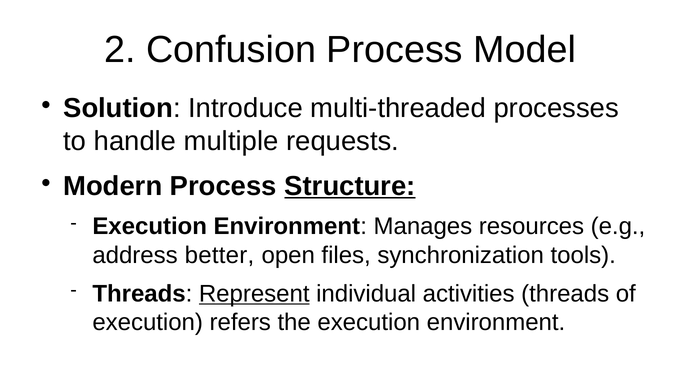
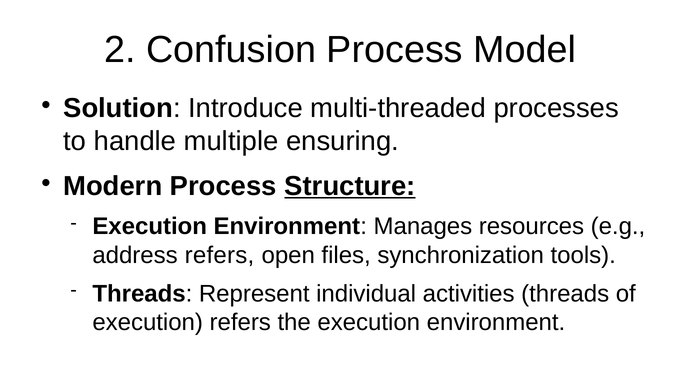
requests: requests -> ensuring (343, 141)
address better: better -> refers (219, 255)
Represent underline: present -> none (254, 294)
